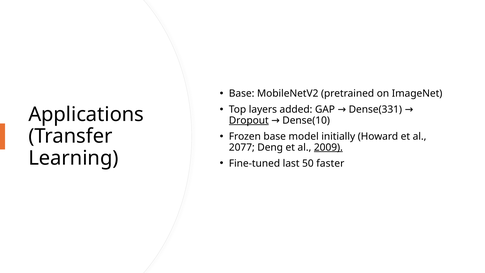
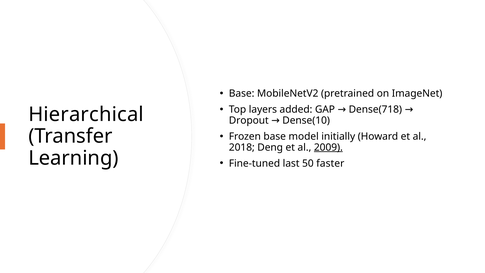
Dense(331: Dense(331 -> Dense(718 (375, 109)
Applications: Applications -> Hierarchical (86, 114)
Dropout underline: present -> none (249, 120)
2077: 2077 -> 2018 (242, 147)
